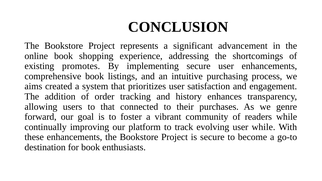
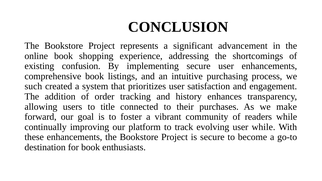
promotes: promotes -> confusion (81, 66)
aims: aims -> such (33, 86)
to that: that -> title (108, 107)
genre: genre -> make (287, 107)
